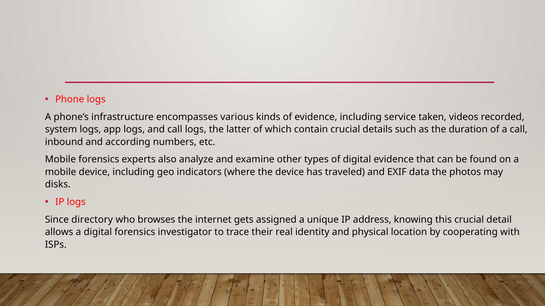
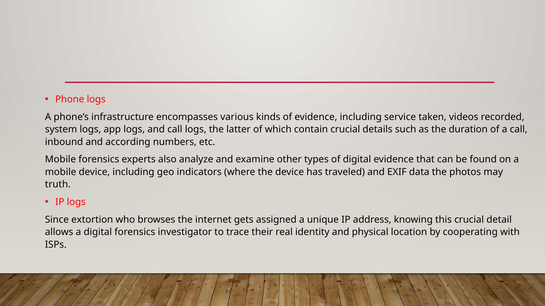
disks: disks -> truth (58, 185)
directory: directory -> extortion (92, 220)
